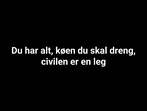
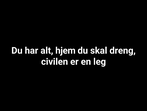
køen: køen -> hjem (65, 50)
